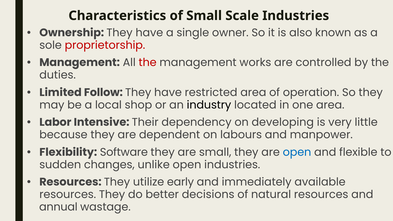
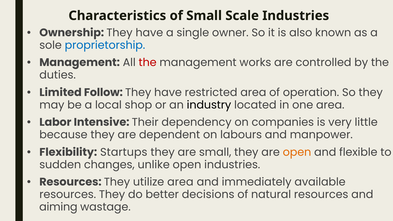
proprietorship colour: red -> blue (105, 45)
developing: developing -> companies (283, 122)
Software: Software -> Startups (124, 152)
open colour: blue -> orange (297, 152)
utilize early: early -> area (180, 182)
annual: annual -> aiming (58, 207)
